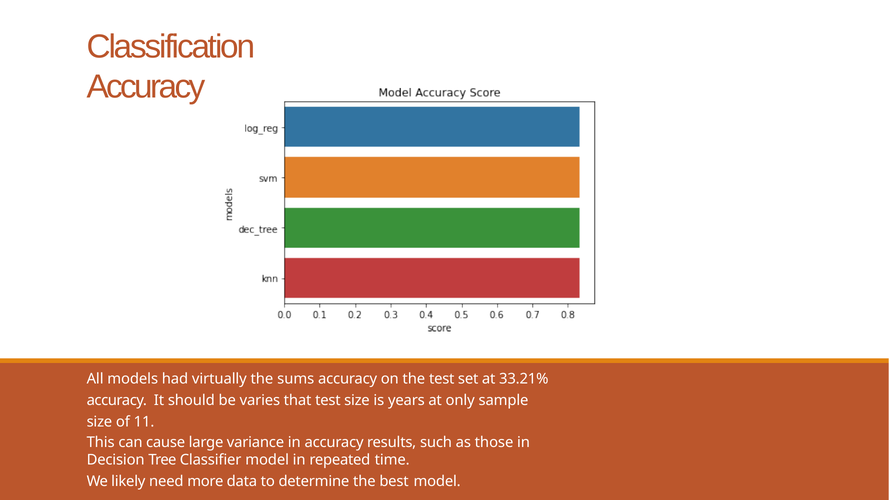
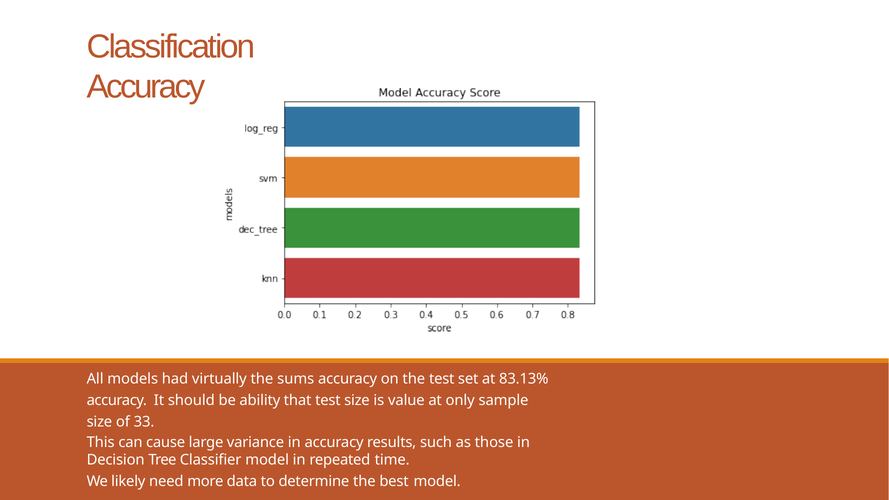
33.21%: 33.21% -> 83.13% (524, 379)
varies: varies -> ability (260, 401)
years: years -> value (406, 401)
11: 11 -> 33 (144, 422)
